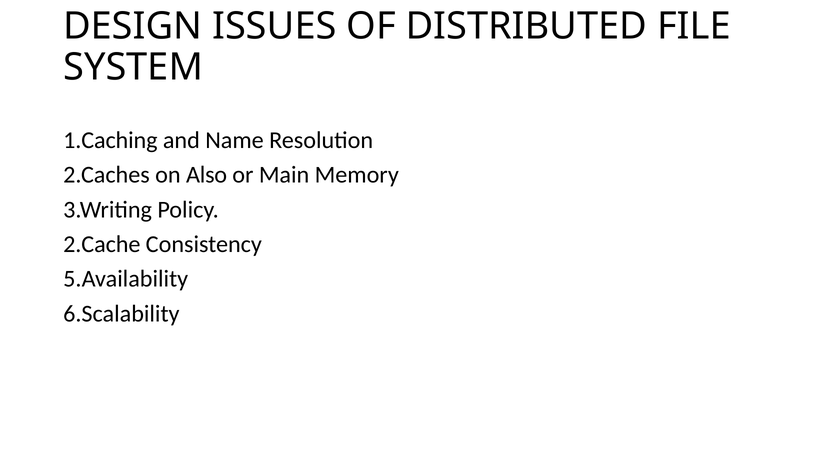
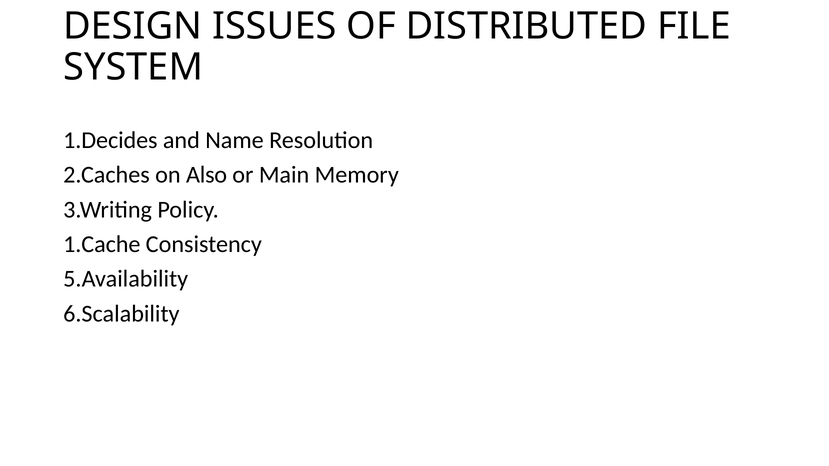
1.Caching: 1.Caching -> 1.Decides (110, 140)
2.Cache: 2.Cache -> 1.Cache (102, 244)
